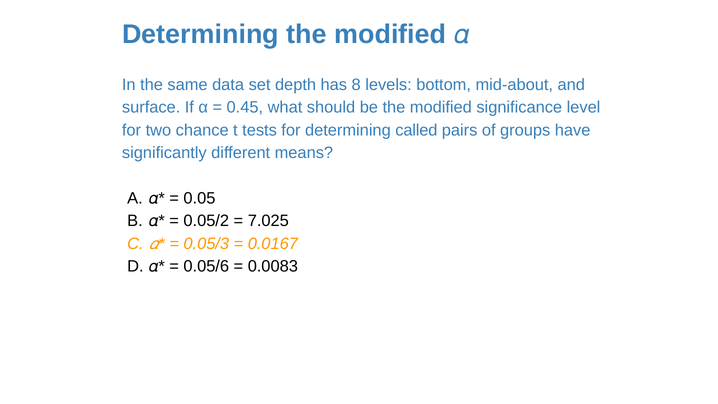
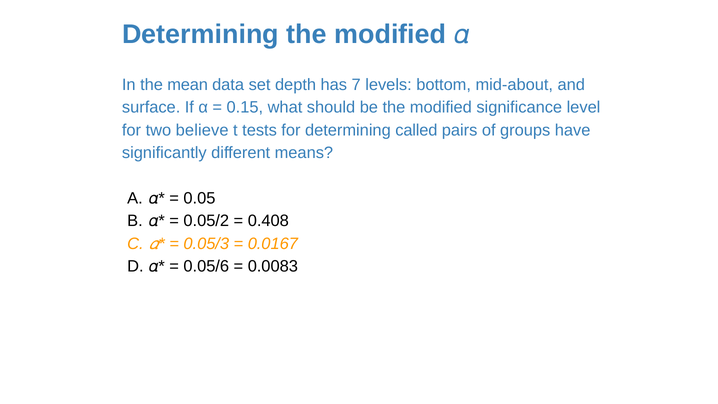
same: same -> mean (188, 85)
8: 8 -> 7 (356, 85)
0.45: 0.45 -> 0.15 (245, 107)
chance: chance -> believe (202, 130)
7.025: 7.025 -> 0.408 (268, 221)
